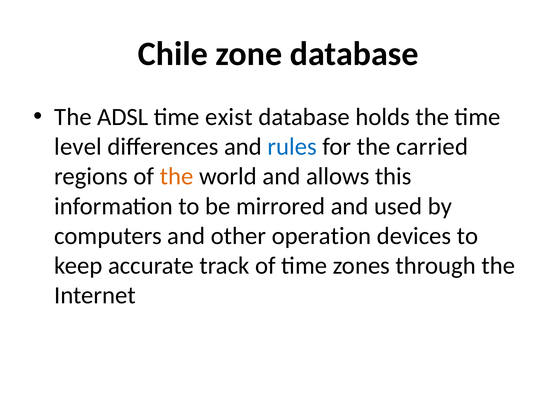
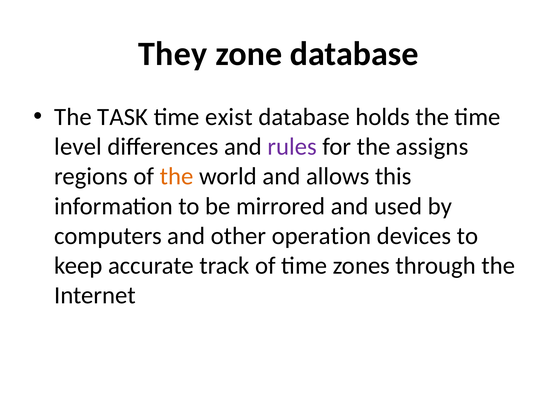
Chile: Chile -> They (173, 54)
ADSL: ADSL -> TASK (123, 117)
rules colour: blue -> purple (292, 147)
carried: carried -> assigns (432, 147)
